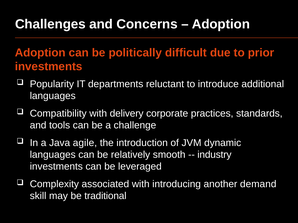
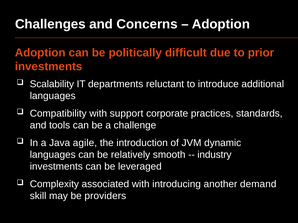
Popularity: Popularity -> Scalability (52, 84)
delivery: delivery -> support (127, 114)
traditional: traditional -> providers (105, 196)
